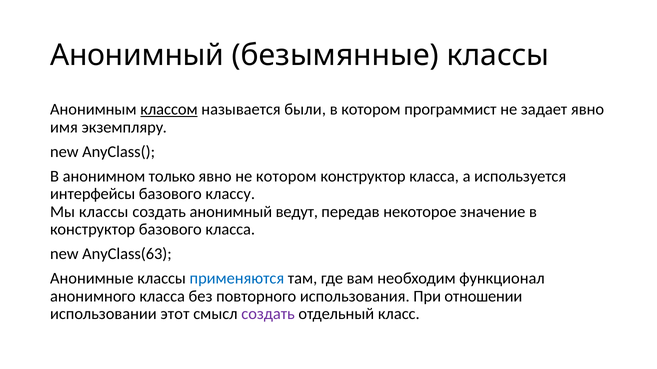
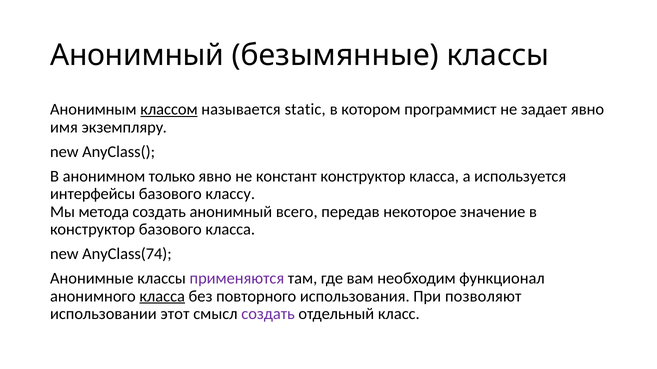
были: были -> static (305, 110)
не котором: котором -> констант (286, 177)
Мы классы: классы -> метода (104, 212)
ведут: ведут -> всего (297, 212)
AnyClass(63: AnyClass(63 -> AnyClass(74 (127, 254)
применяются colour: blue -> purple (237, 279)
класса underline: none -> present (162, 297)
отношении: отношении -> позволяют (483, 297)
